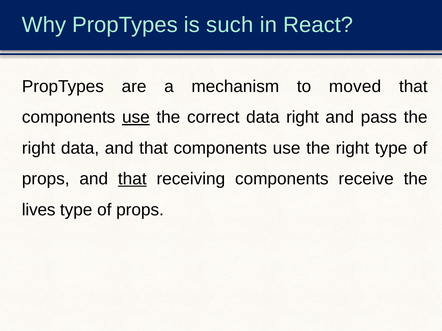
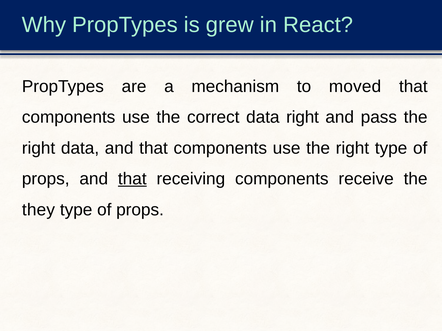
such: such -> grew (230, 25)
use underline: present -> none (136, 117)
lives: lives -> they (38, 210)
